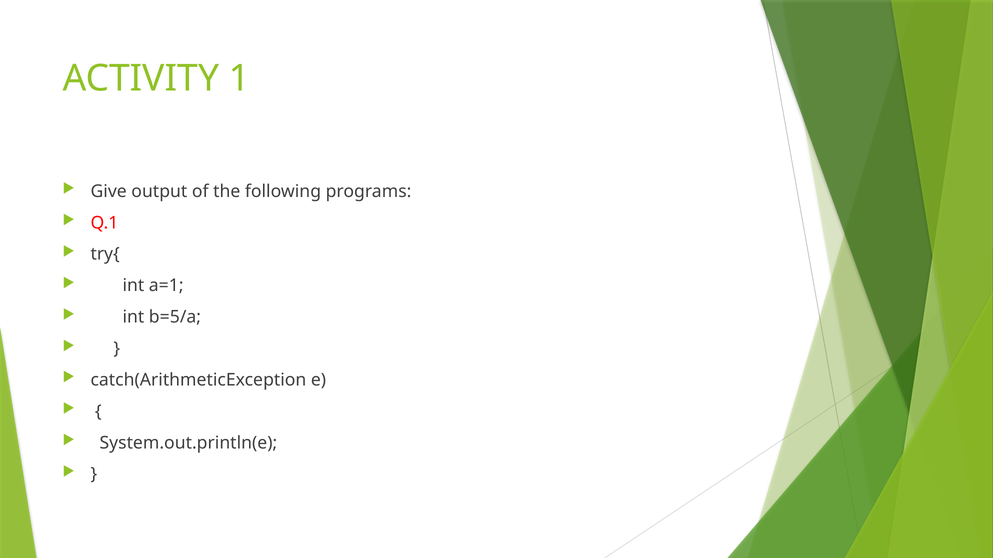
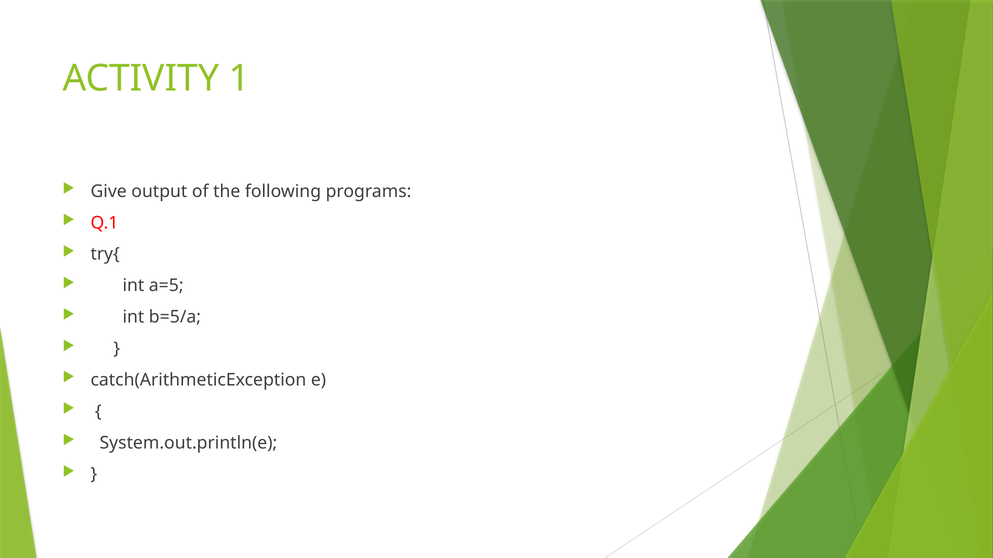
a=1: a=1 -> a=5 (166, 286)
